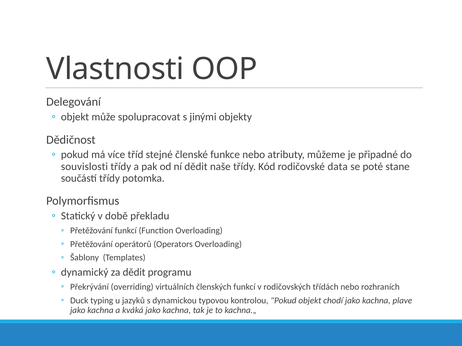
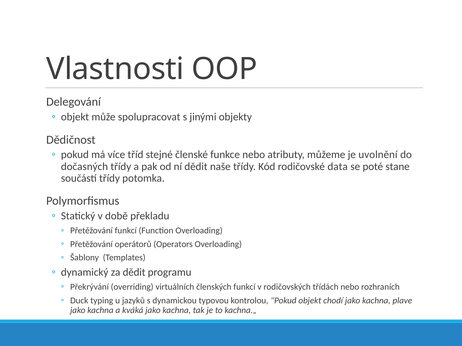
připadné: připadné -> uvolnění (378, 155)
souvislosti: souvislosti -> dočasných (85, 167)
